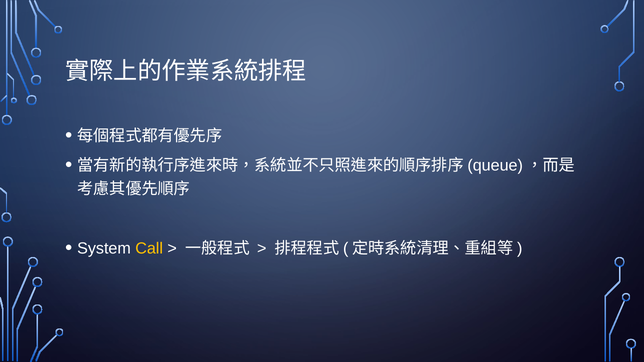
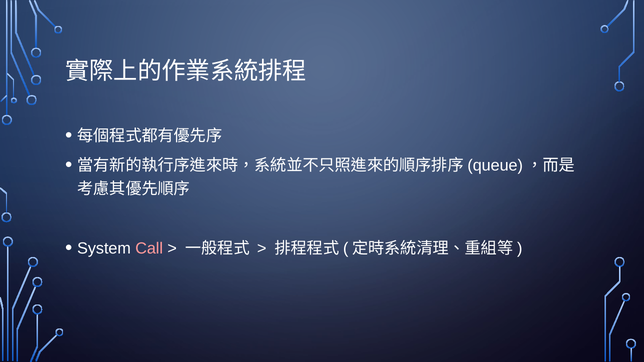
Call colour: yellow -> pink (149, 249)
